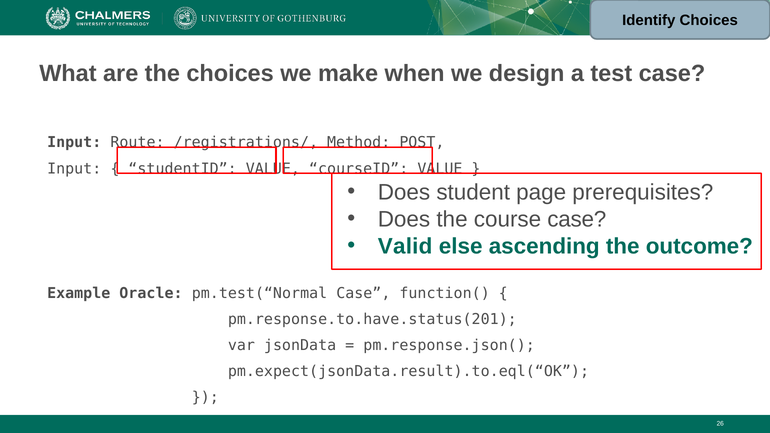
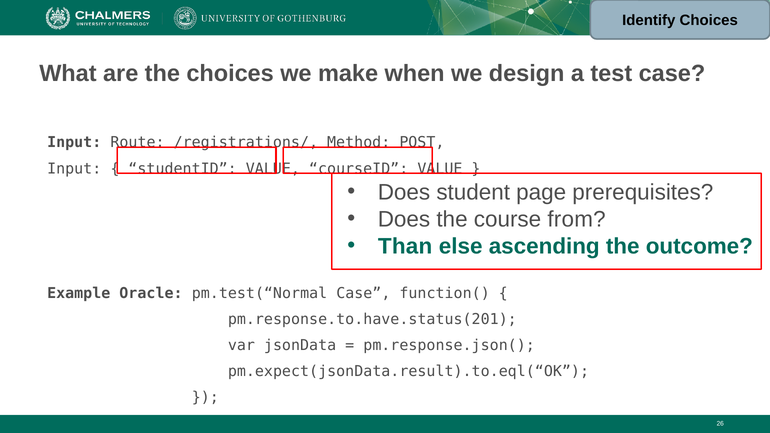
course case: case -> from (577, 219)
Valid: Valid -> Than (405, 246)
